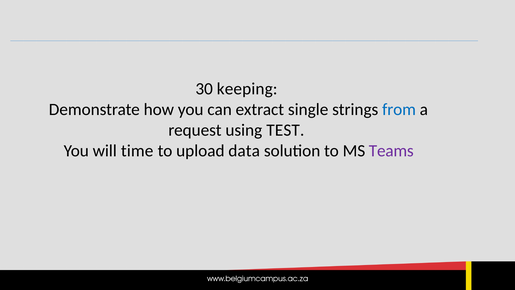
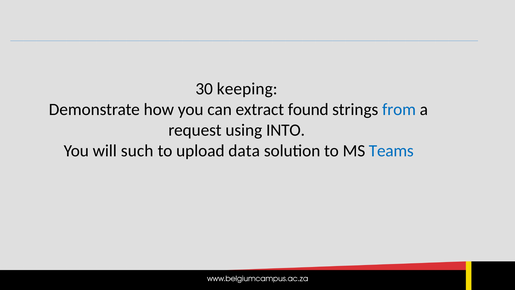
single: single -> found (308, 109)
TEST: TEST -> INTO (286, 130)
time: time -> such (137, 151)
Teams colour: purple -> blue (391, 151)
